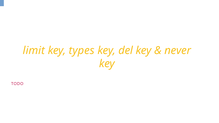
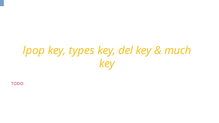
limit: limit -> lpop (34, 51)
never: never -> much (178, 51)
